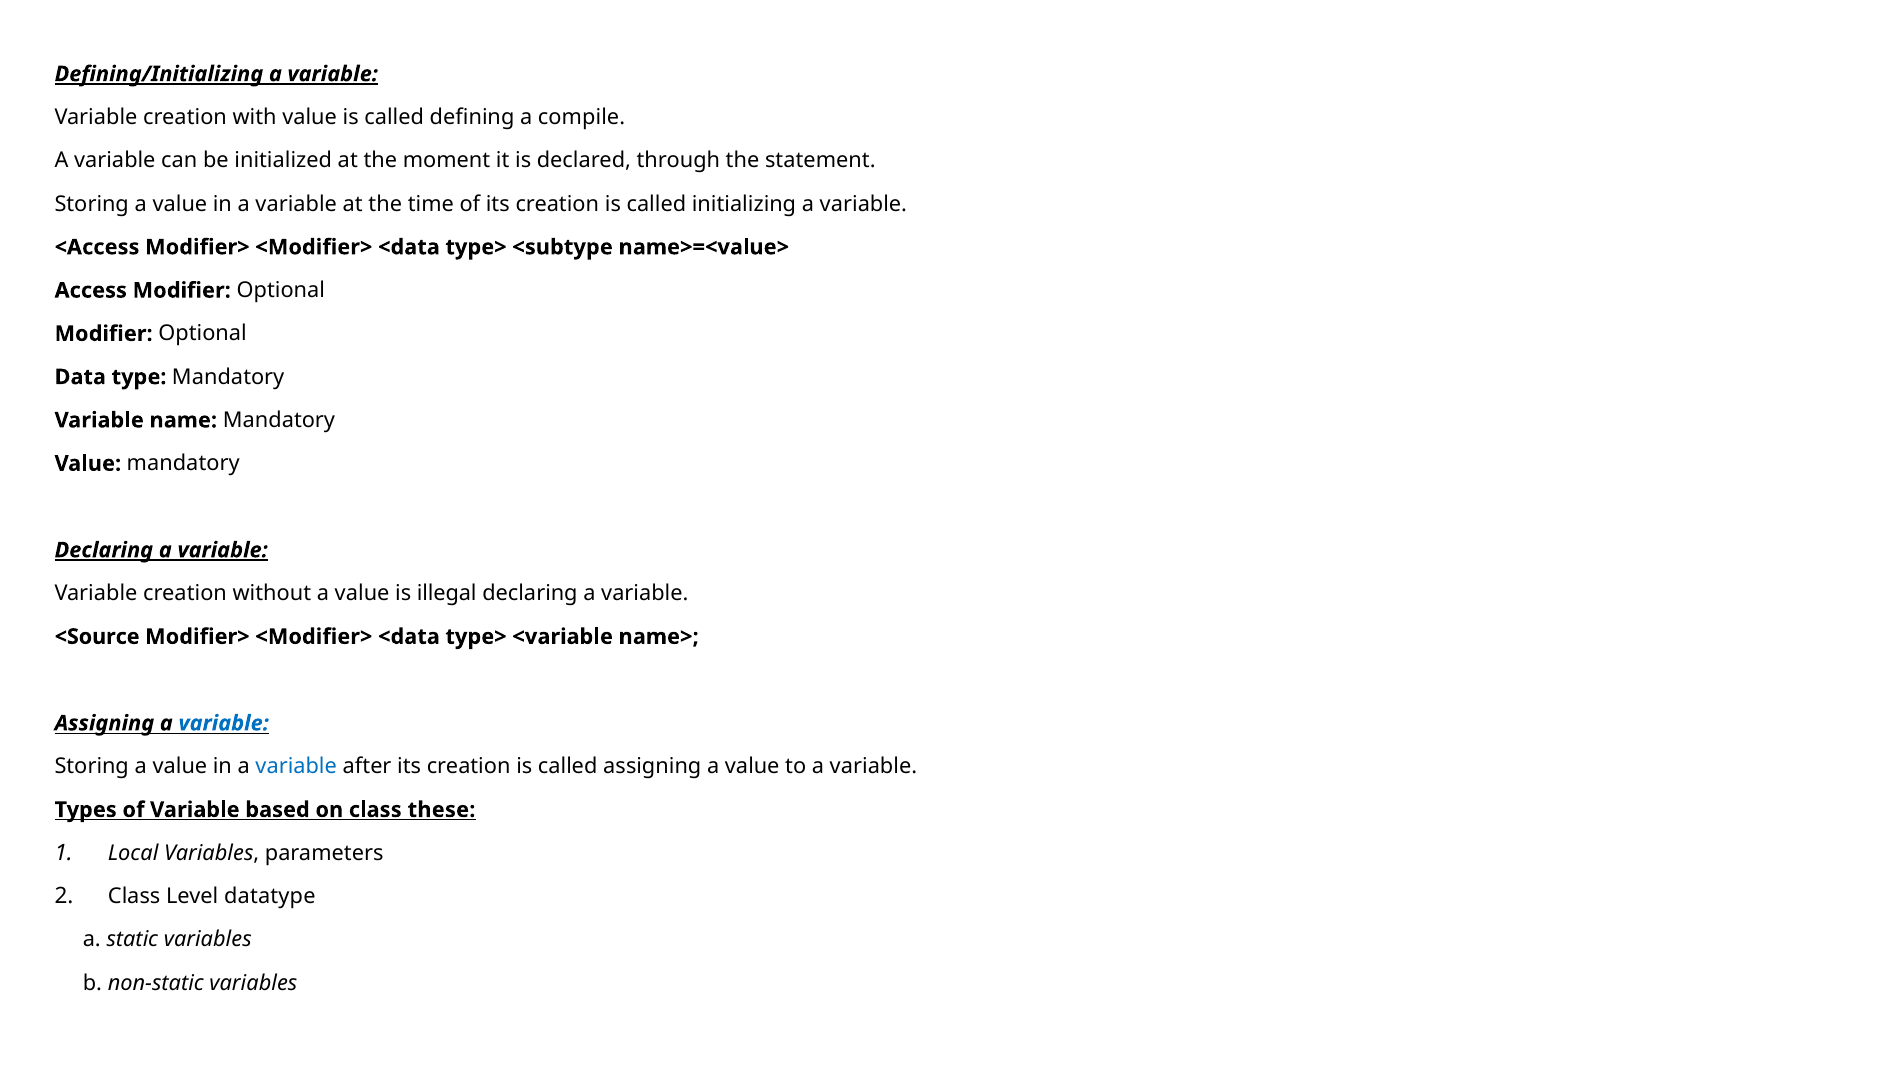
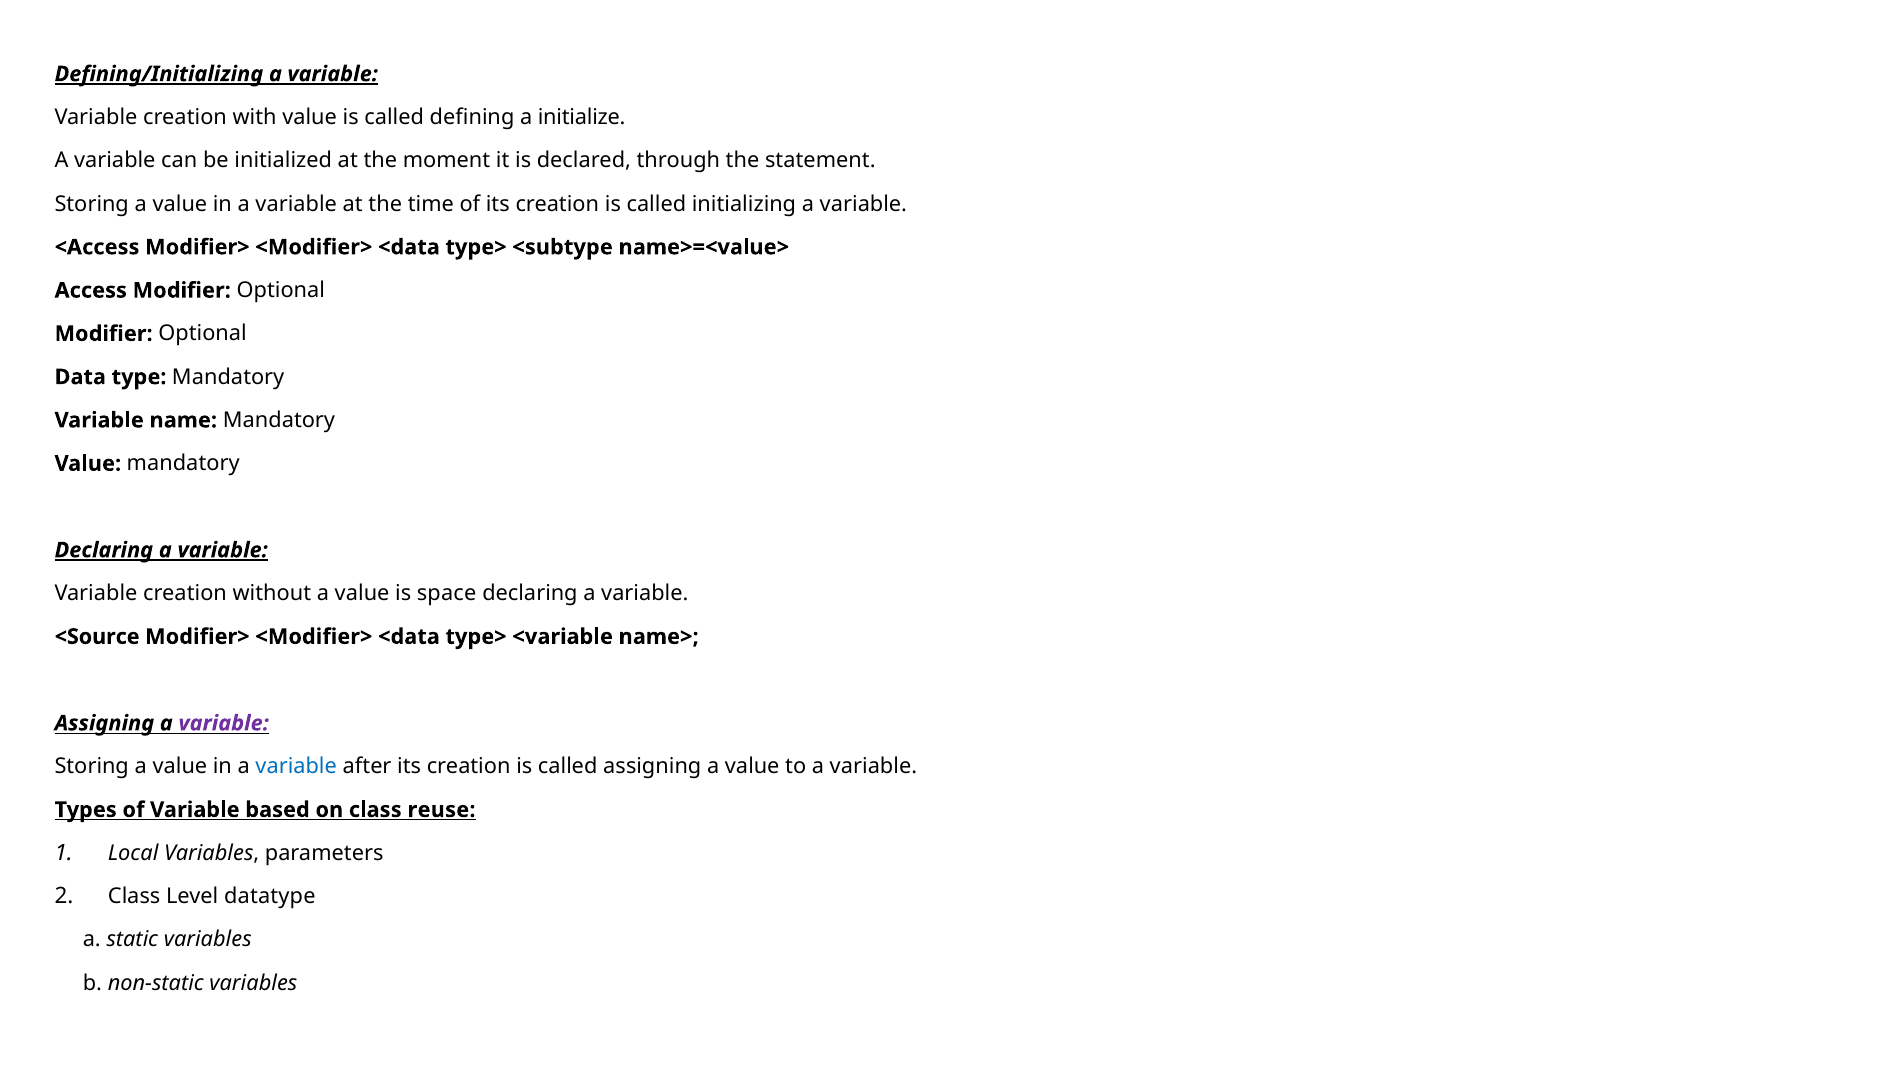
compile: compile -> initialize (582, 117)
illegal: illegal -> space (447, 593)
variable colour: blue -> purple (224, 723)
these: these -> reuse (442, 810)
